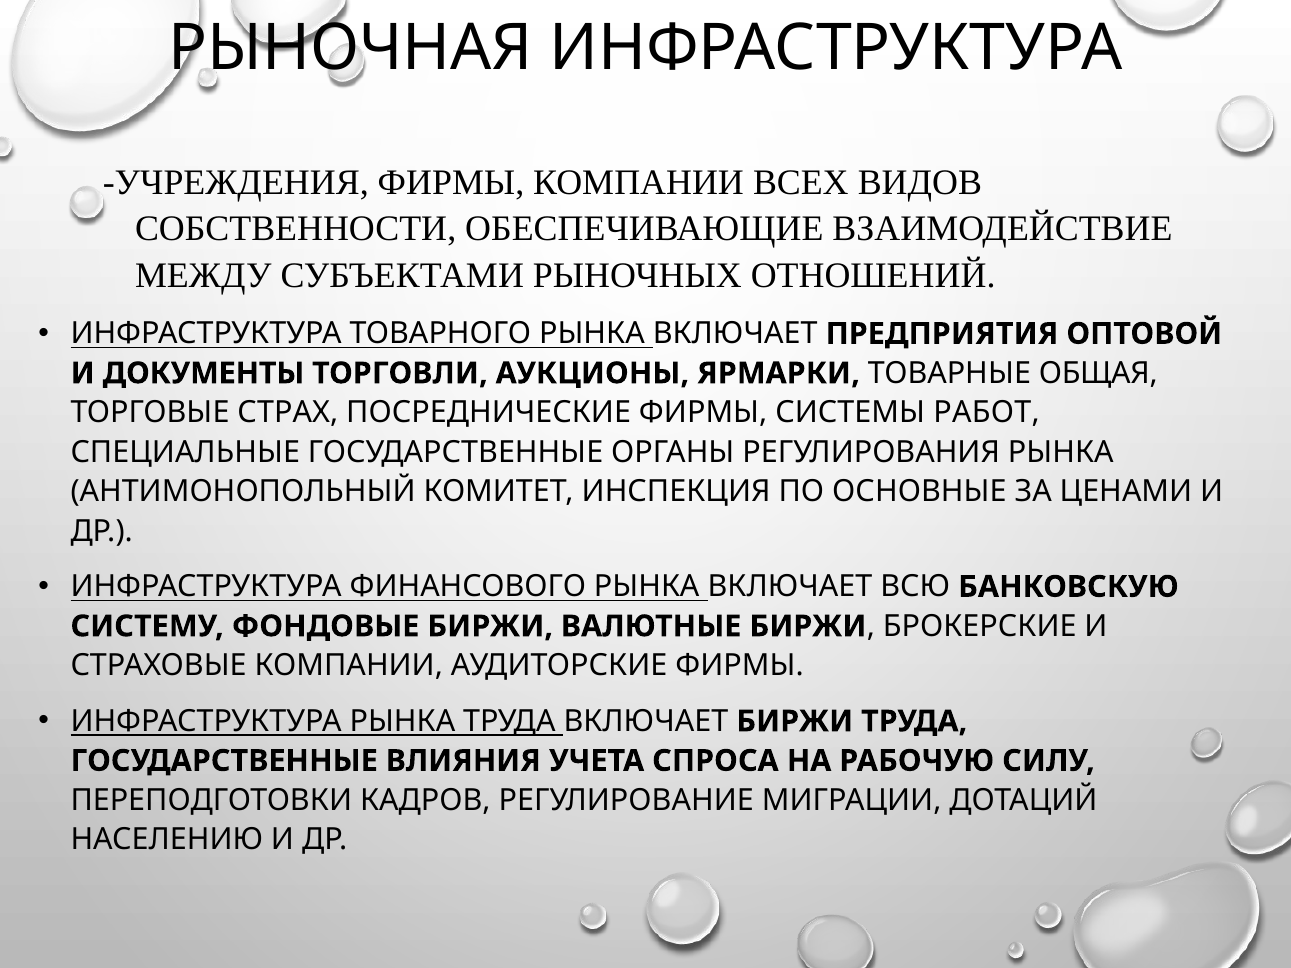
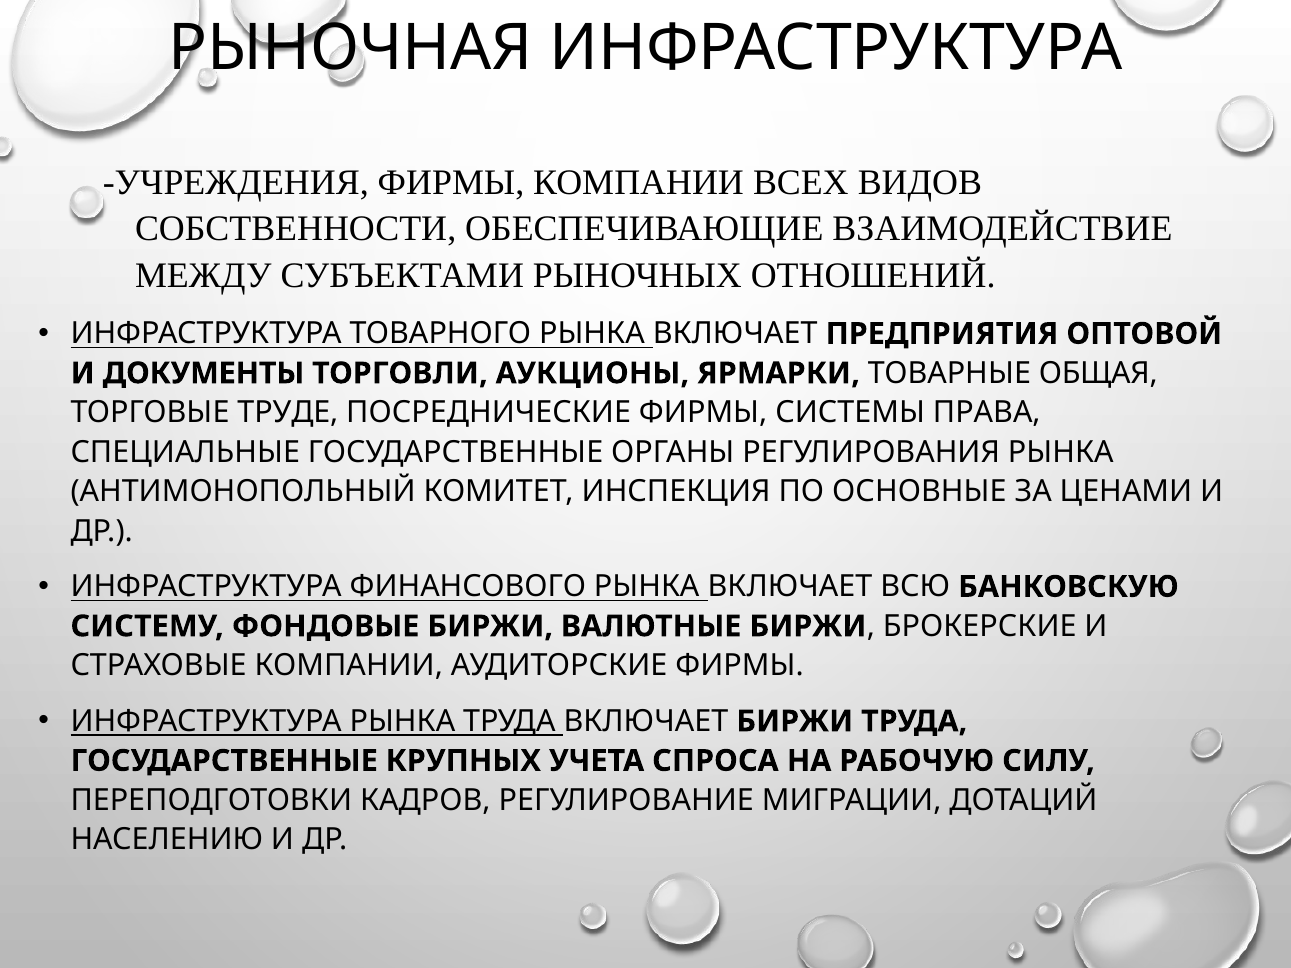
СТРАХ: СТРАХ -> ТРУДЕ (288, 413)
РАБОТ: РАБОТ -> ПРАВА (987, 413)
ВЛИЯНИЯ: ВЛИЯНИЯ -> КРУПНЫХ (463, 761)
